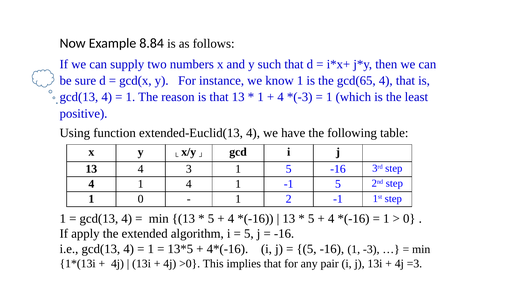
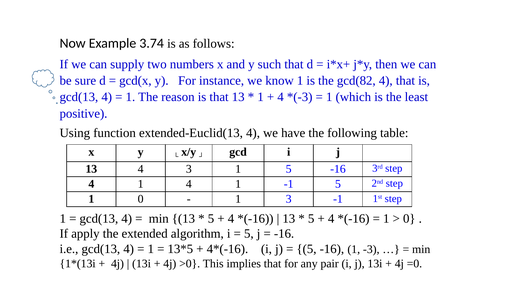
8.84: 8.84 -> 3.74 (152, 43)
gcd(65: gcd(65 -> gcd(82 (356, 81)
1 2: 2 -> 3 (289, 199)
=3: =3 -> =0 (414, 264)
